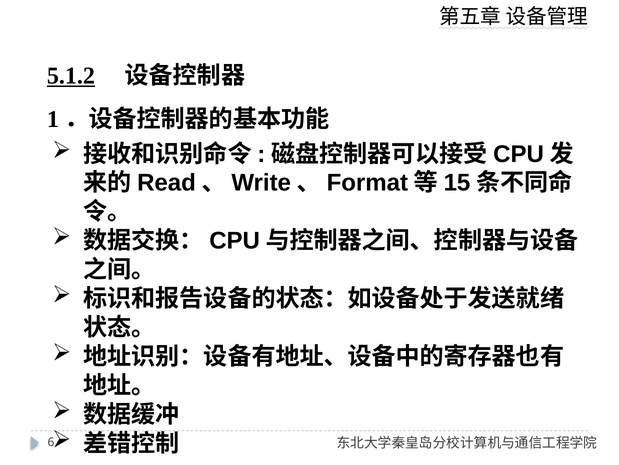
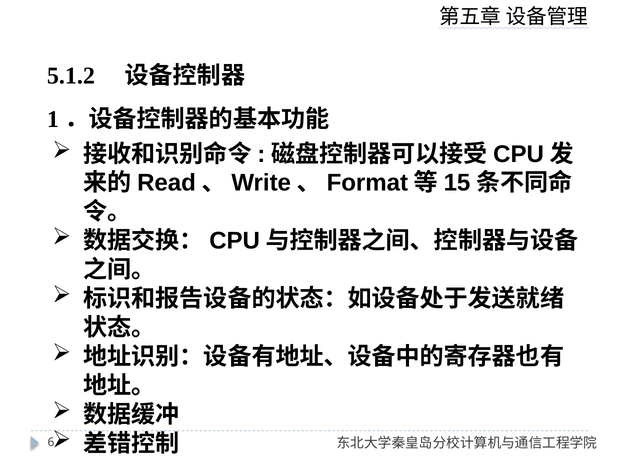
5.1.2 underline: present -> none (71, 76)
